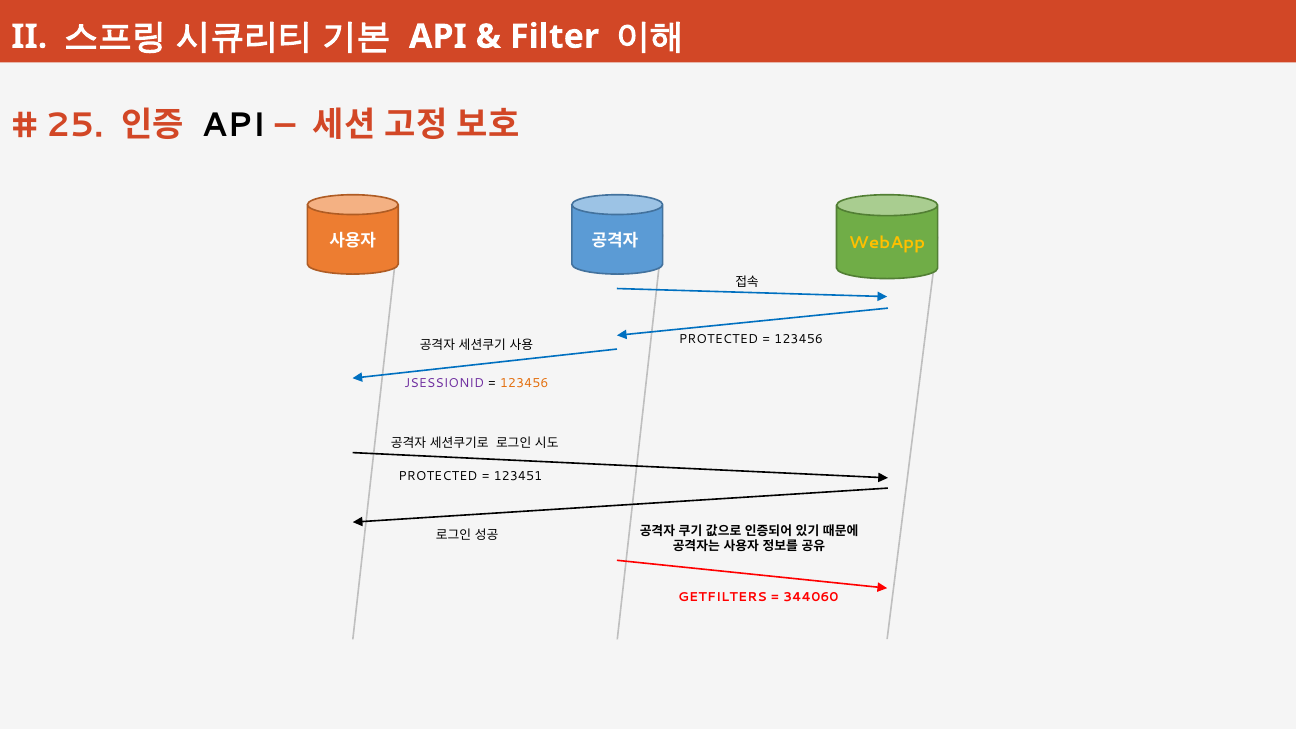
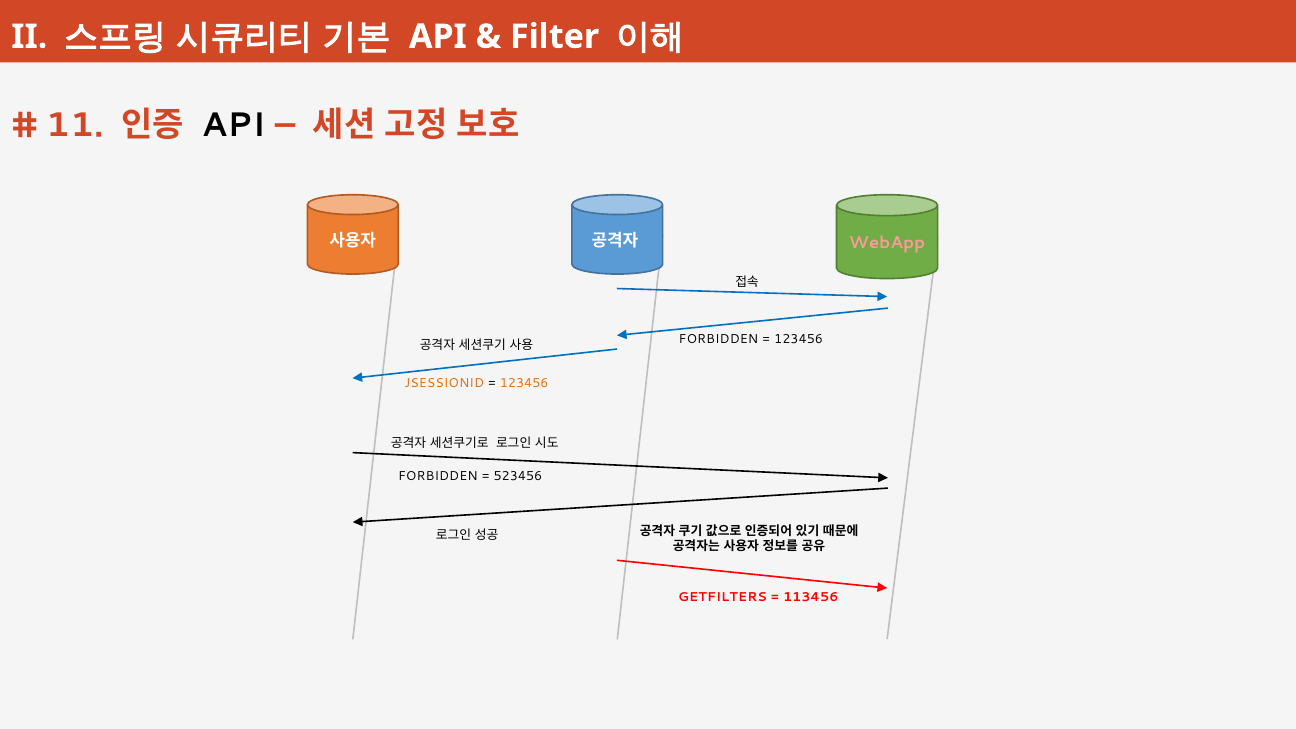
25: 25 -> 11 (75, 126)
WebApp colour: yellow -> pink (887, 243)
PROTECTED: PROTECTED -> FORBIDDEN (718, 340)
JSESSIONID colour: purple -> orange (444, 383)
PROTECTED: PROTECTED -> FORBIDDEN (438, 476)
123451: 123451 -> 523456 (518, 476)
344060: 344060 -> 113456 (811, 598)
